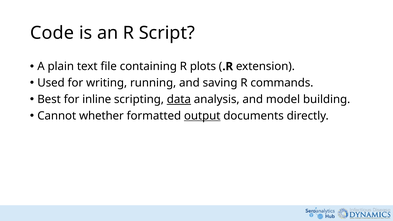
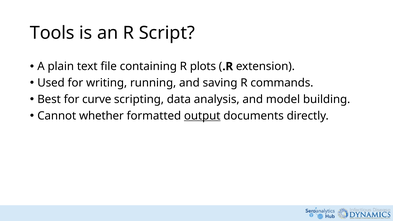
Code: Code -> Tools (52, 33)
inline: inline -> curve (97, 99)
data underline: present -> none (179, 99)
